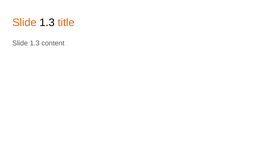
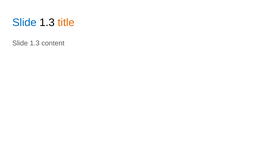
Slide colour: orange -> blue (24, 23)
